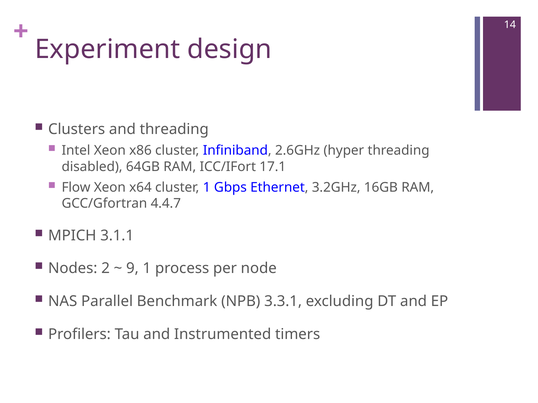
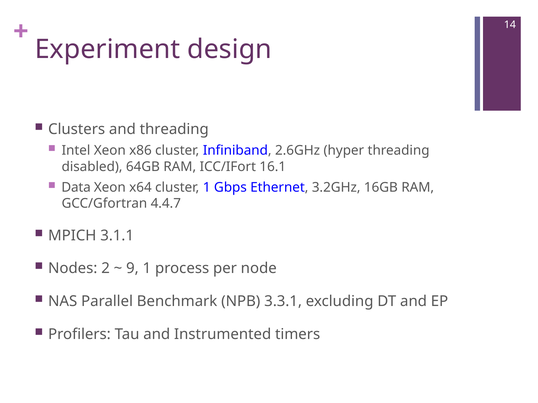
17.1: 17.1 -> 16.1 (273, 167)
Flow: Flow -> Data (76, 187)
